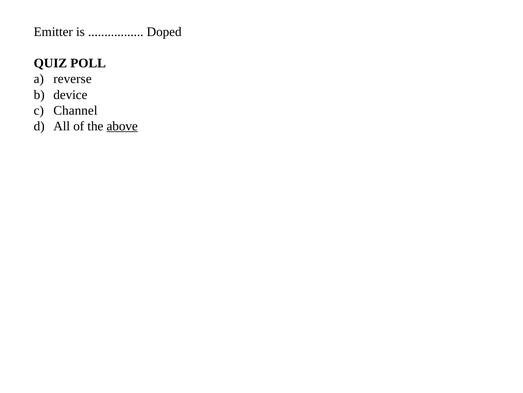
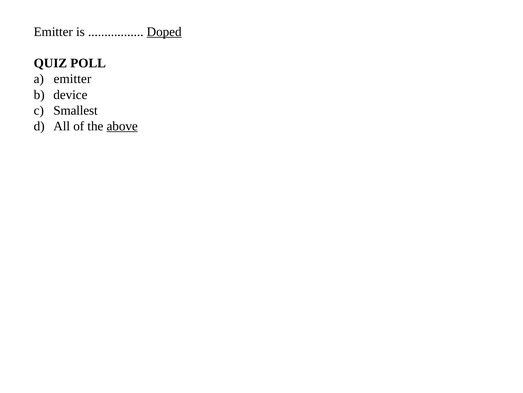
Doped underline: none -> present (164, 32)
reverse: reverse -> emitter (72, 79)
Channel: Channel -> Smallest (76, 110)
